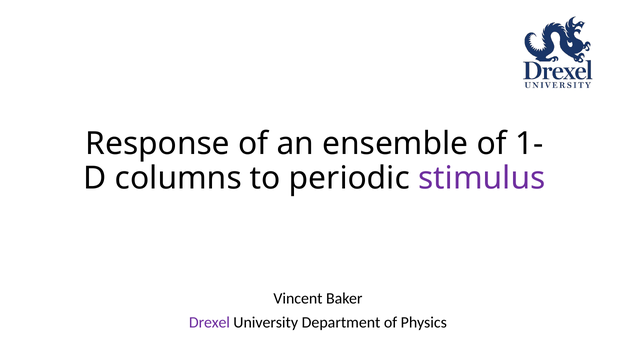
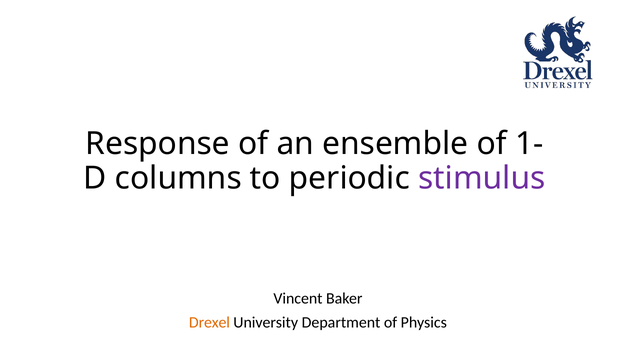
Drexel colour: purple -> orange (209, 322)
